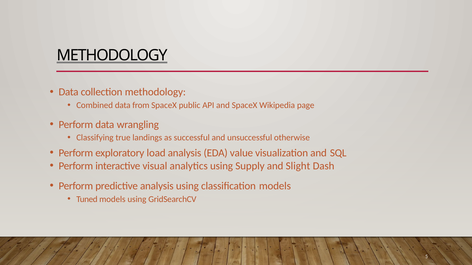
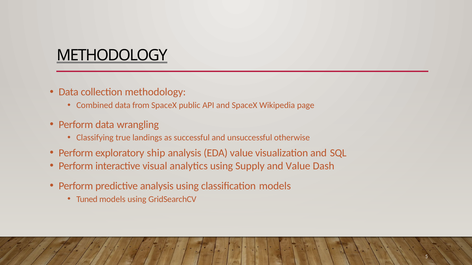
load: load -> ship (156, 153)
and Slight: Slight -> Value (298, 166)
